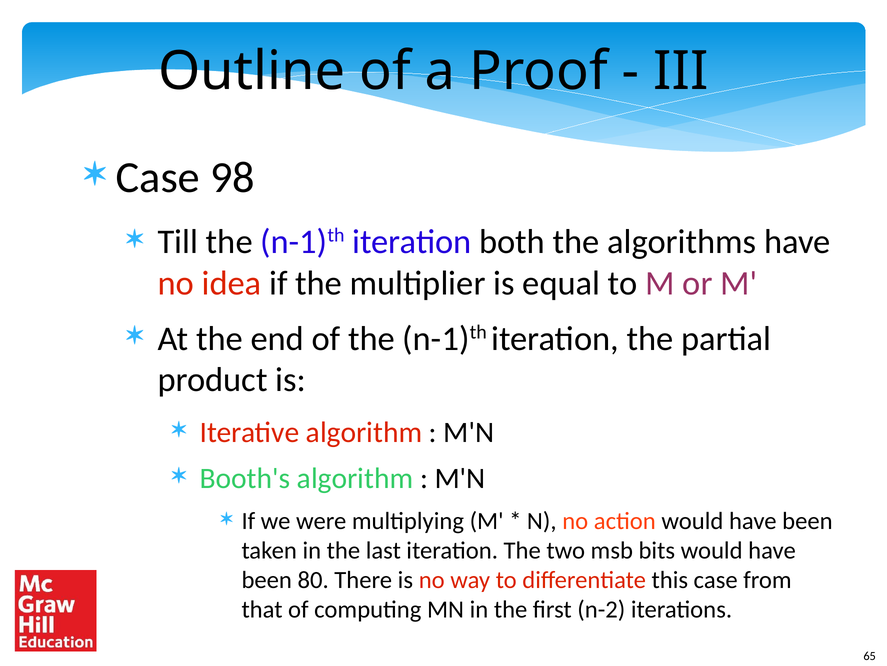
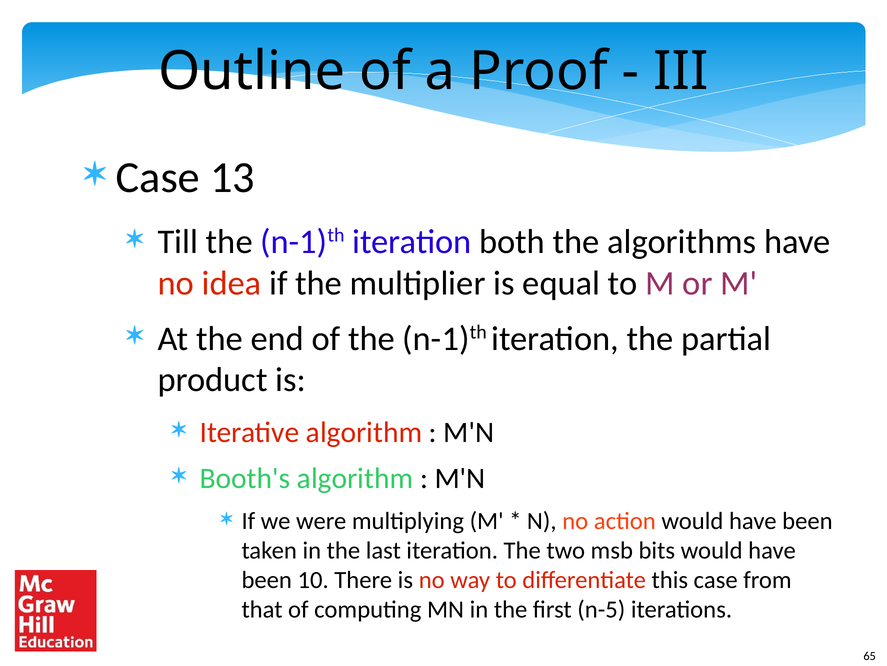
98: 98 -> 13 (232, 177)
80: 80 -> 10 (313, 580)
n-2: n-2 -> n-5 (601, 609)
